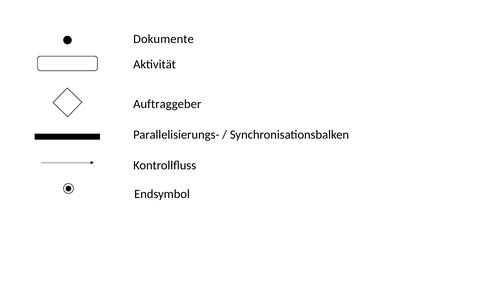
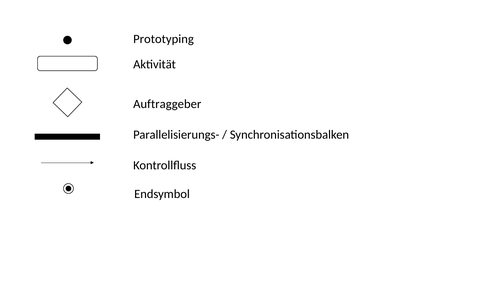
Dokumente: Dokumente -> Prototyping (164, 39)
